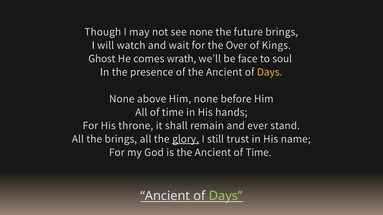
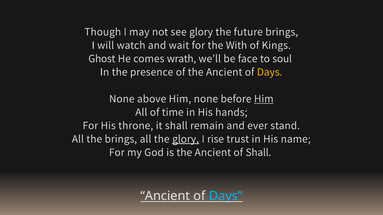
see none: none -> glory (201, 32)
Over: Over -> With (236, 45)
Him underline: none -> present (264, 99)
still: still -> rise (216, 139)
Ancient of Time: Time -> Shall (258, 153)
Days colour: light green -> light blue (226, 196)
